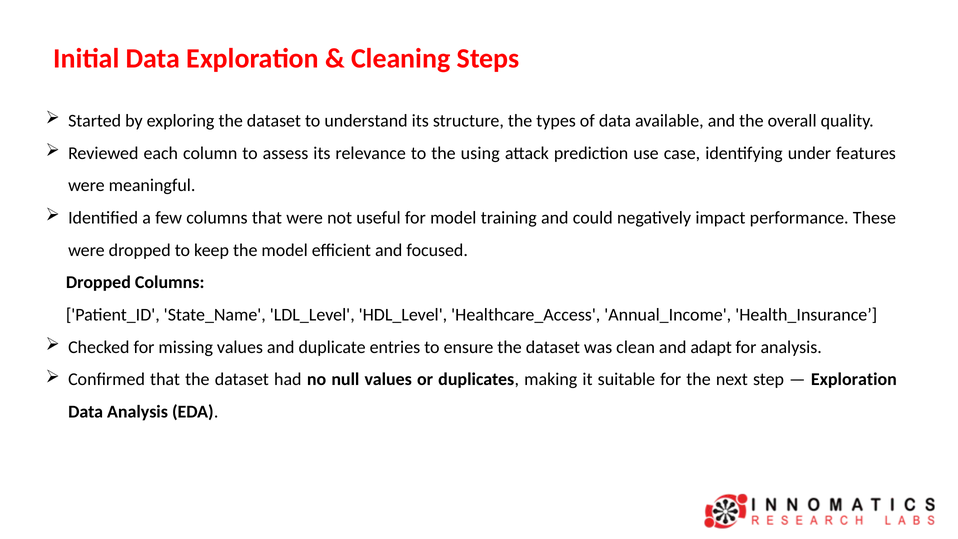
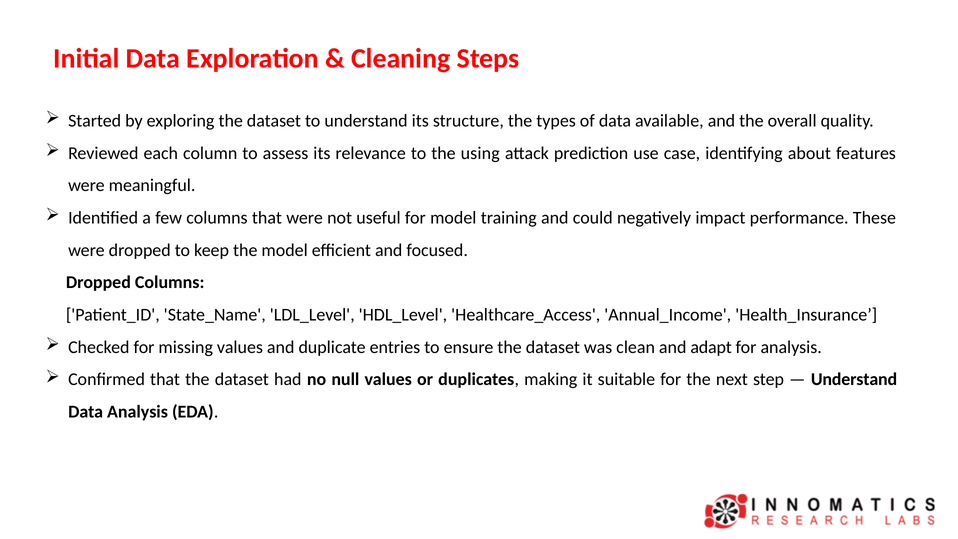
under: under -> about (809, 153)
Exploration: Exploration -> Understand (854, 379)
